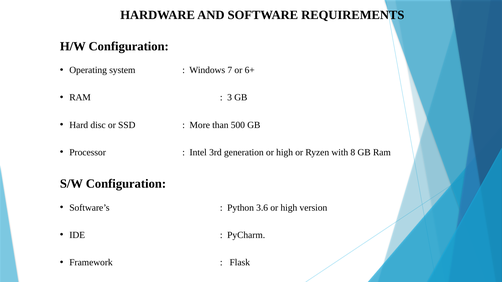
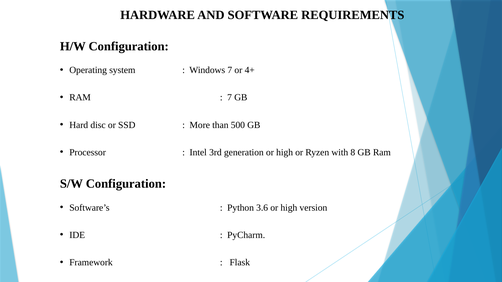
6+: 6+ -> 4+ (250, 70)
3: 3 -> 7 (230, 98)
